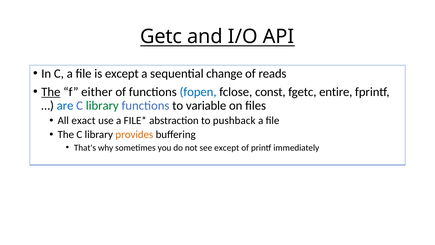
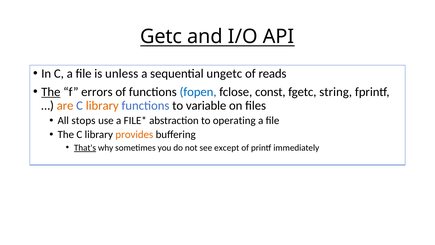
is except: except -> unless (122, 74)
change: change -> ungetc (224, 74)
either: either -> errors (97, 92)
entire: entire -> string (336, 92)
are colour: blue -> orange (65, 105)
library colour: green -> orange (102, 105)
exact: exact -> stops (83, 120)
pushback: pushback -> operating (234, 120)
That's underline: none -> present (85, 148)
